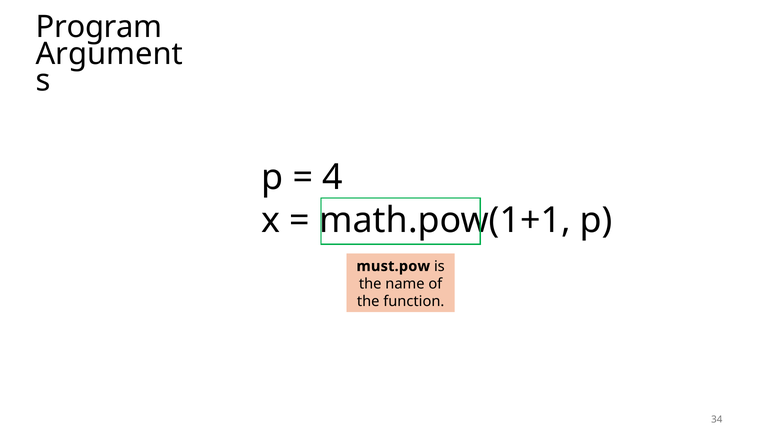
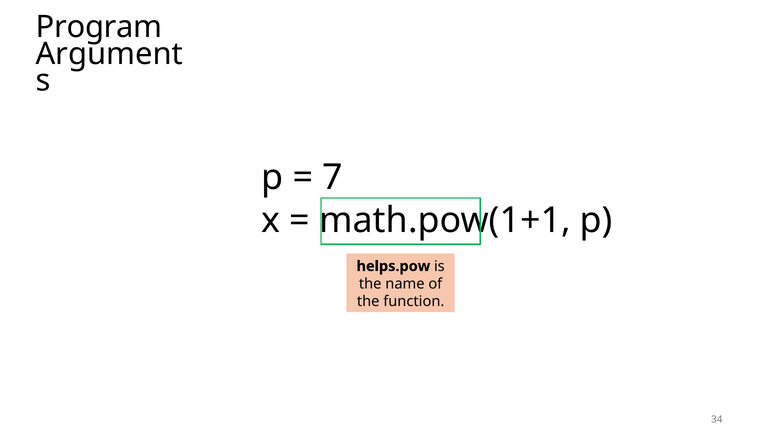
4: 4 -> 7 (333, 177)
must.pow: must.pow -> helps.pow (393, 266)
